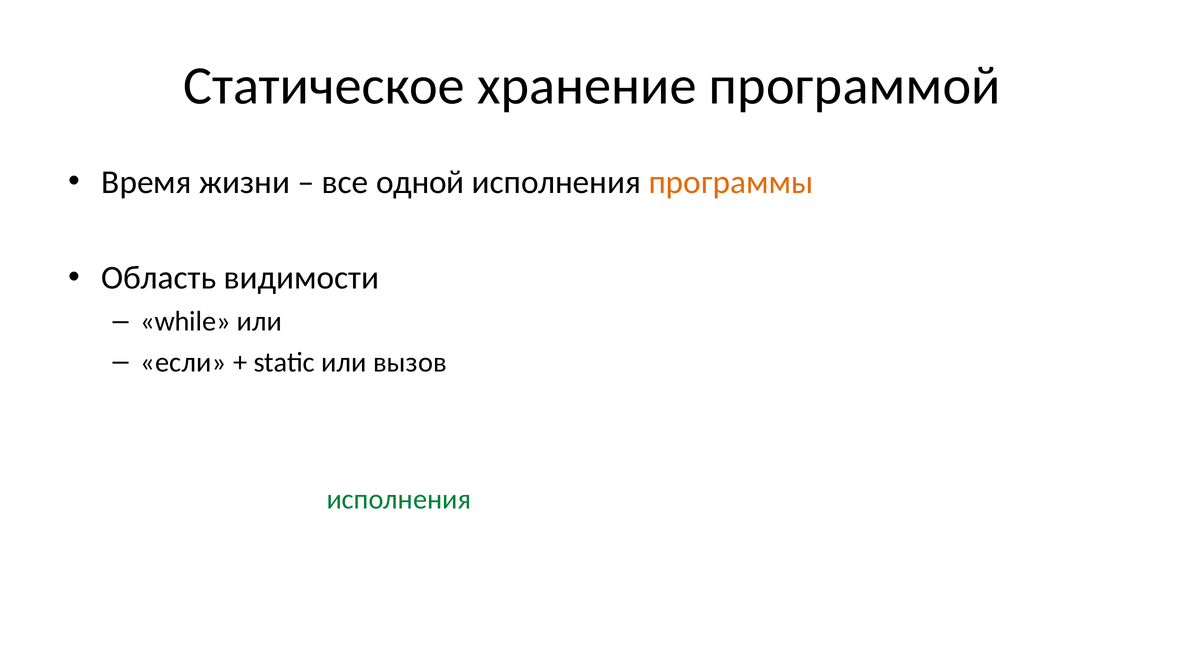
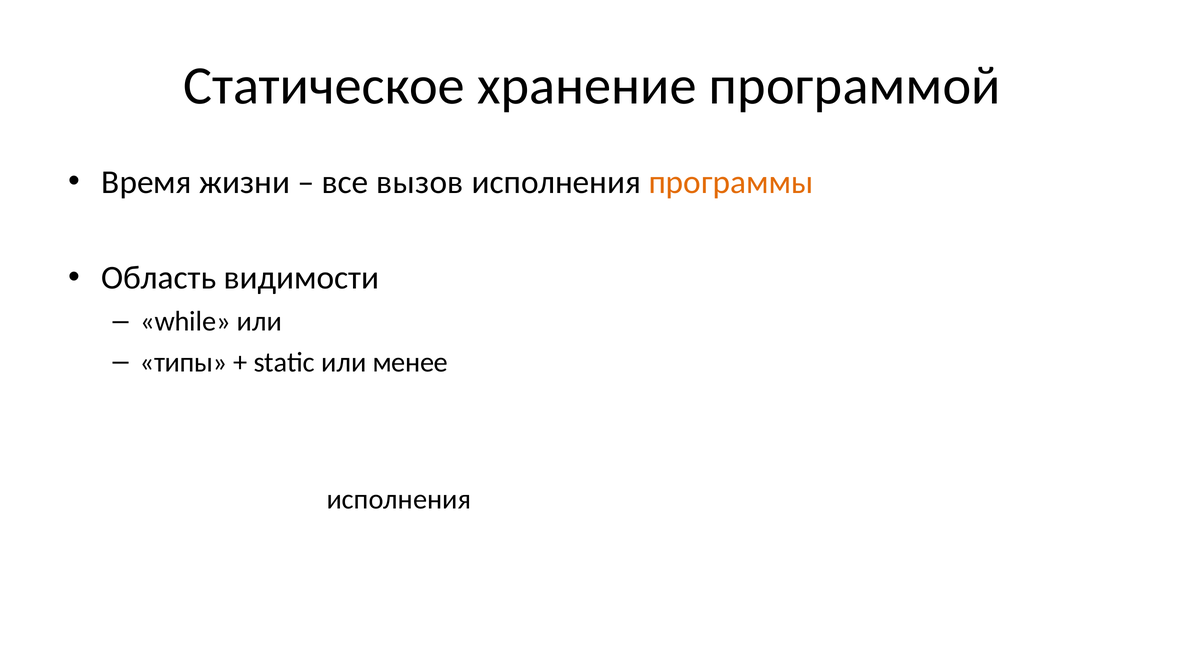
одной: одной -> вызов (420, 182)
если: если -> типы (184, 363)
вызов: вызов -> менее (410, 363)
исполнения colour: green -> black (399, 500)
